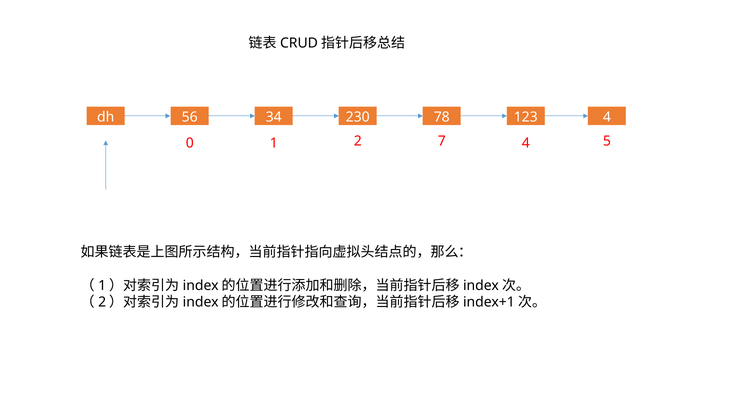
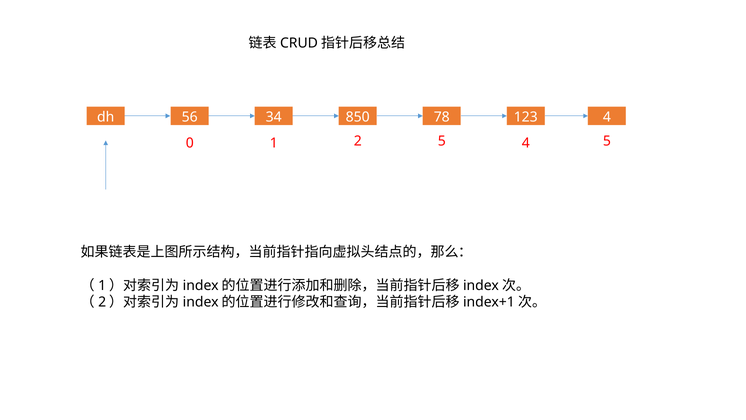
230: 230 -> 850 (358, 117)
2 7: 7 -> 5 (442, 141)
